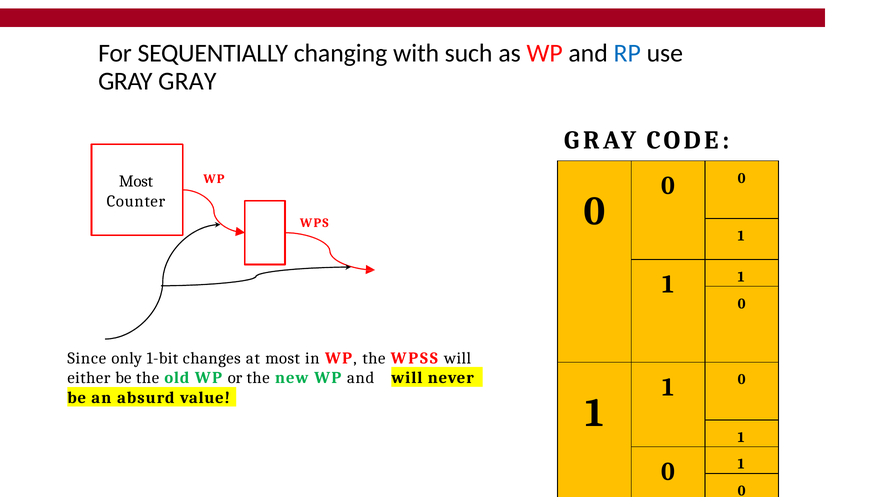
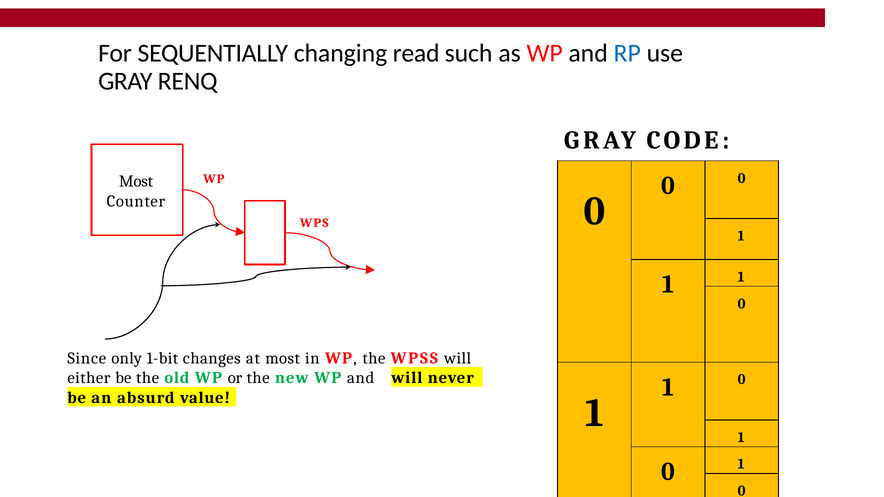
with: with -> read (416, 53)
GRAY GRAY: GRAY -> RENQ (188, 81)
